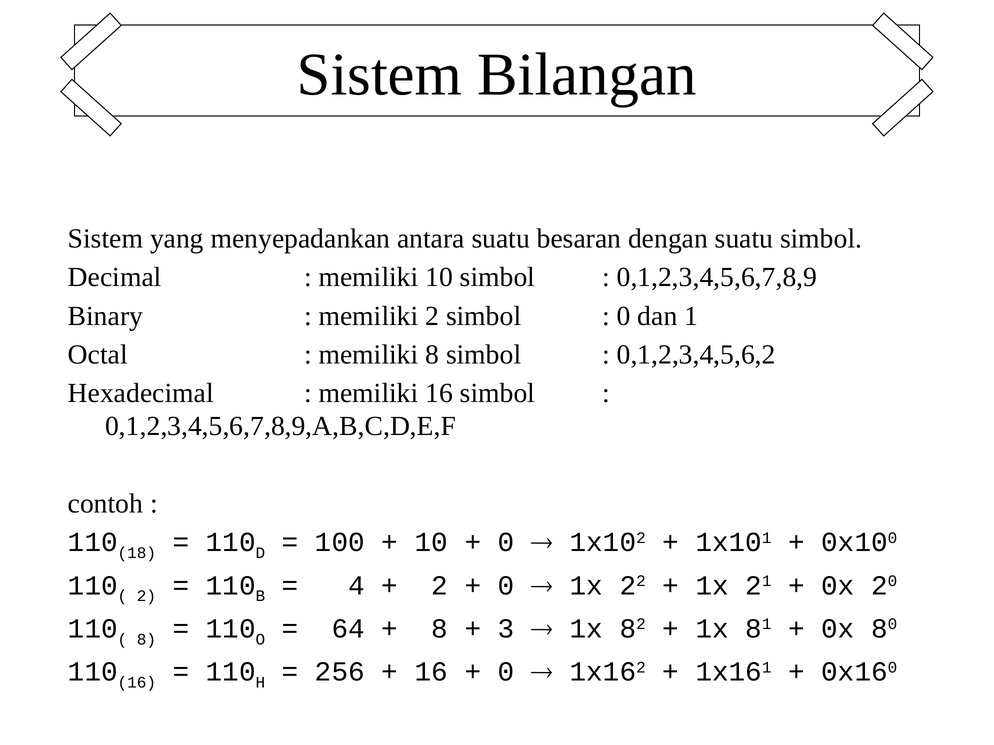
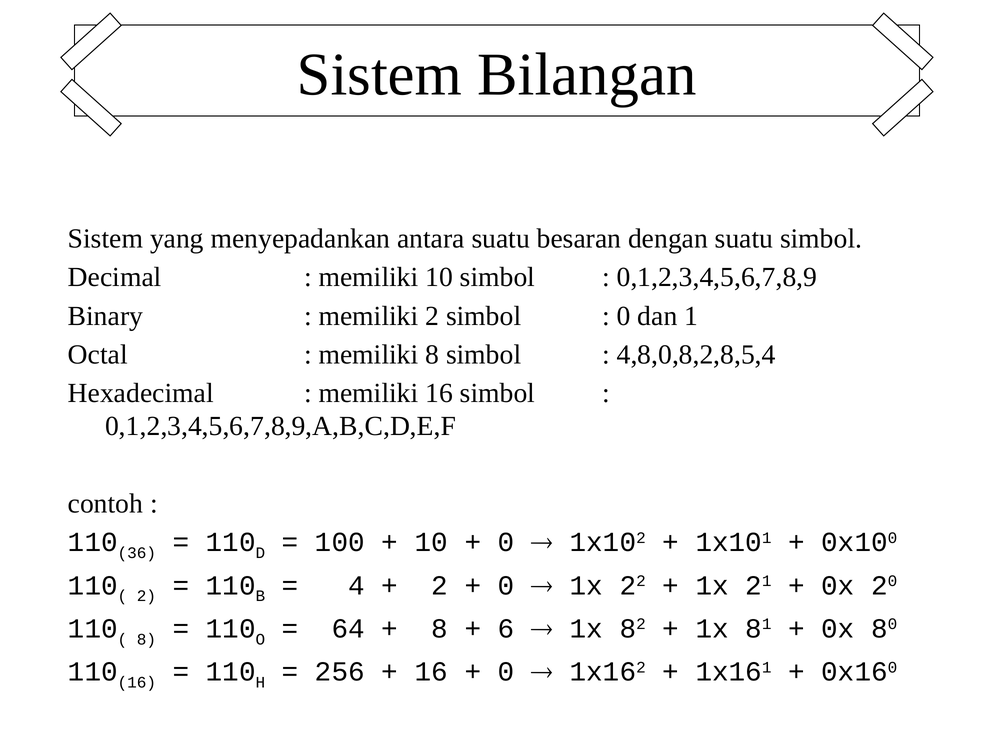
0,1,2,3,4,5,6,2: 0,1,2,3,4,5,6,2 -> 4,8,0,8,2,8,5,4 (696, 355)
18: 18 -> 36 (137, 553)
3: 3 -> 6 (506, 629)
